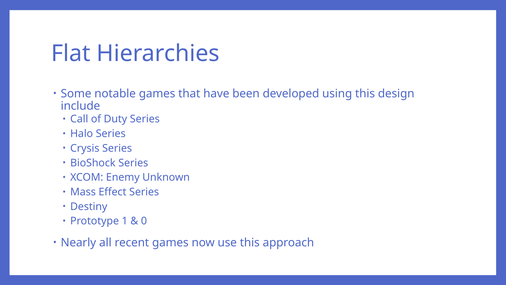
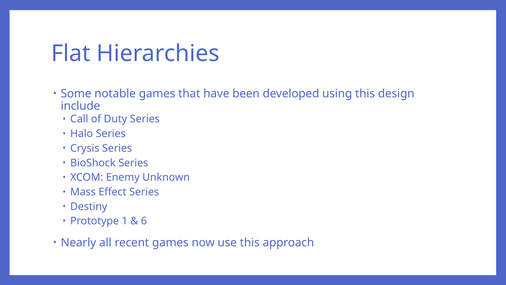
0: 0 -> 6 (144, 221)
